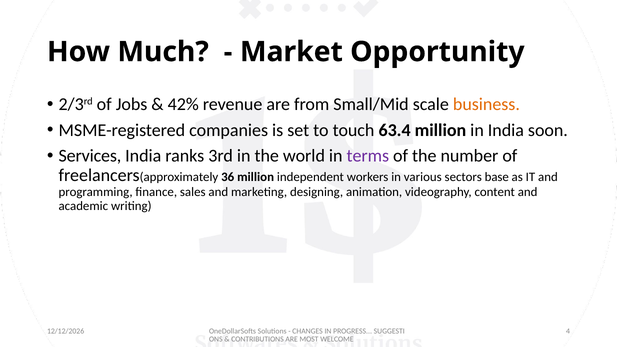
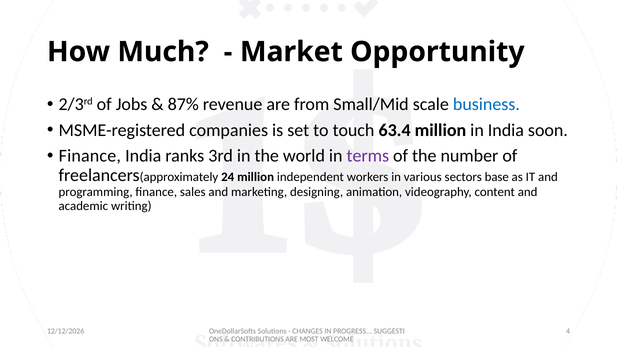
42%: 42% -> 87% (183, 104)
business colour: orange -> blue (486, 104)
Services: Services -> Finance (90, 156)
36: 36 -> 24 (228, 177)
